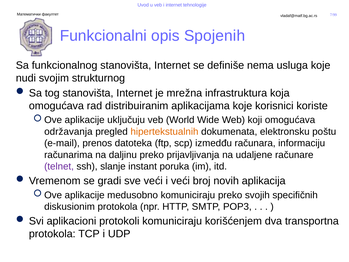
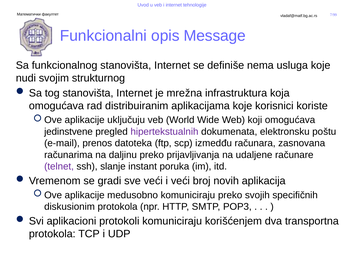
Spojenih: Spojenih -> Message (215, 36)
održavanja: održavanja -> jedinstvene (68, 131)
hipertekstualnih colour: orange -> purple (164, 131)
informaciju: informaciju -> zasnovana (302, 143)
